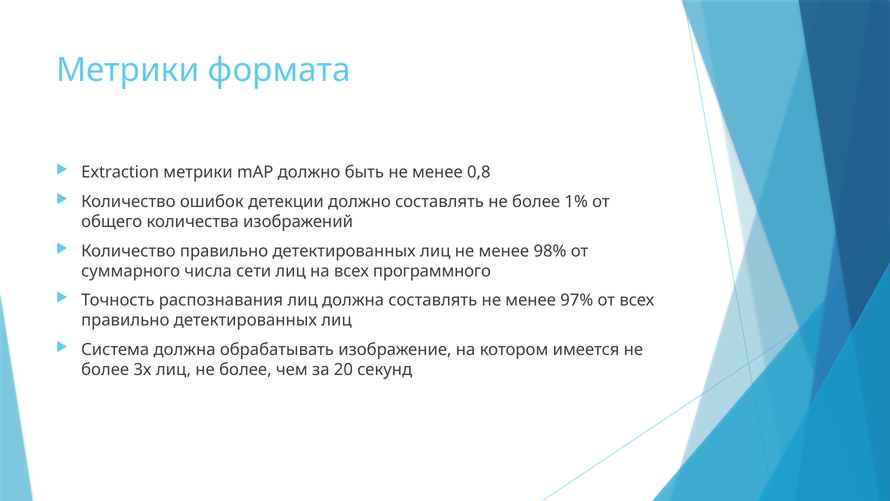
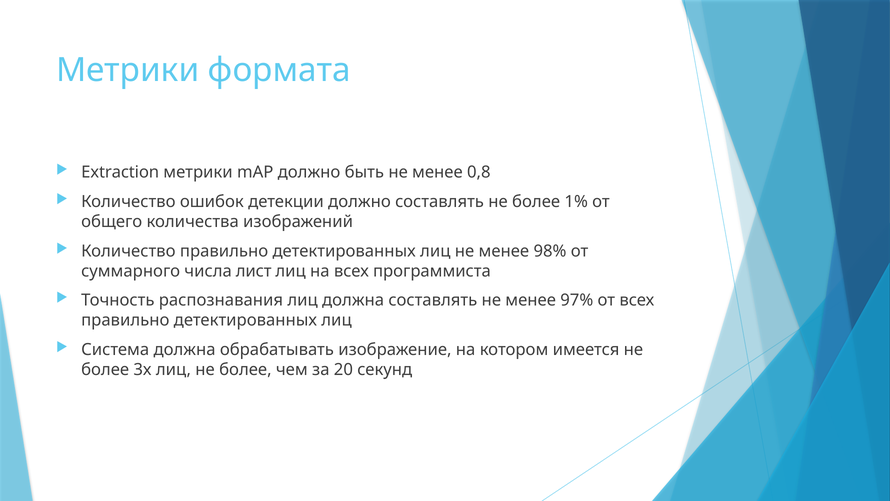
сети: сети -> лист (254, 271)
программного: программного -> программиста (432, 271)
